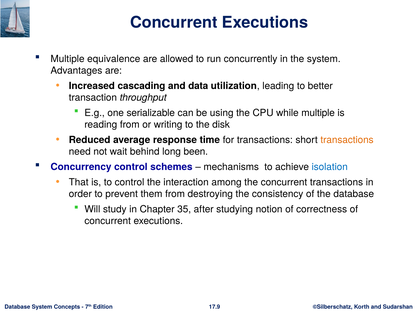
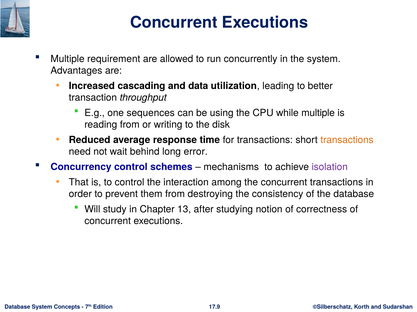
equivalence: equivalence -> requirement (114, 59)
serializable: serializable -> sequences (151, 113)
been: been -> error (196, 152)
isolation colour: blue -> purple (330, 167)
35: 35 -> 13 (184, 210)
